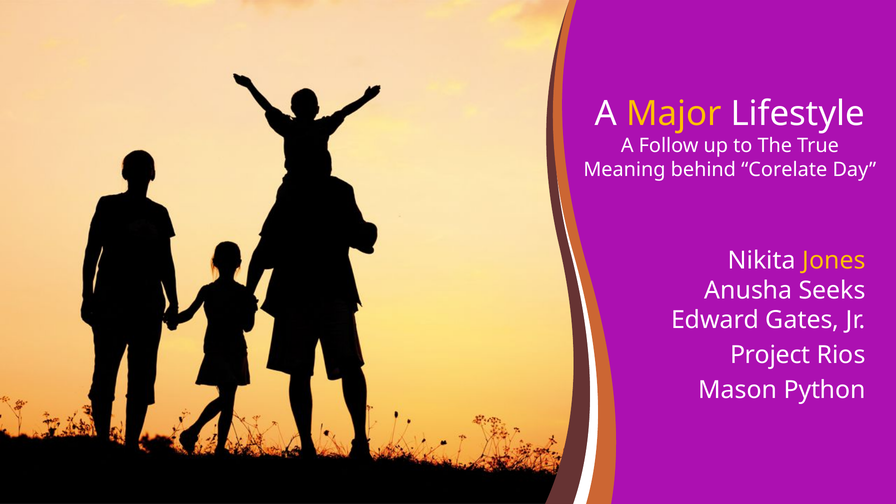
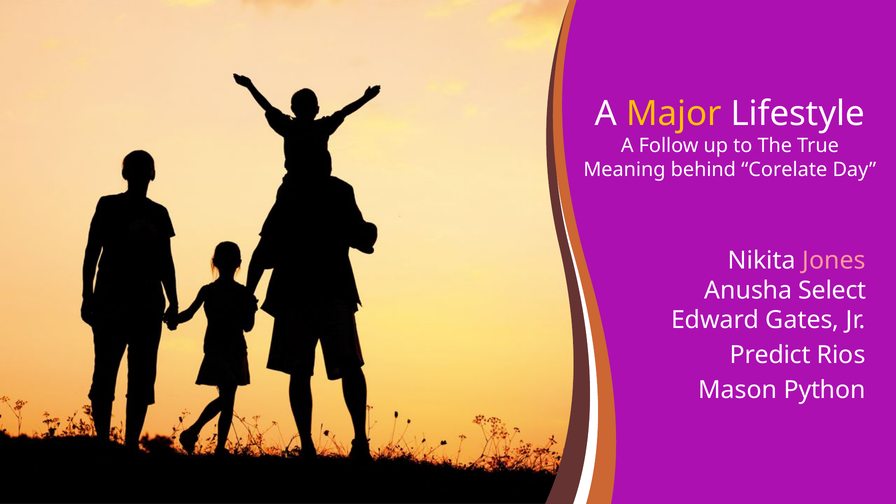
Jones colour: yellow -> pink (834, 260)
Seeks: Seeks -> Select (832, 290)
Project: Project -> Predict (770, 355)
